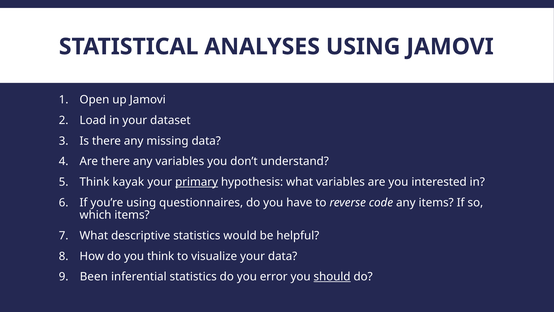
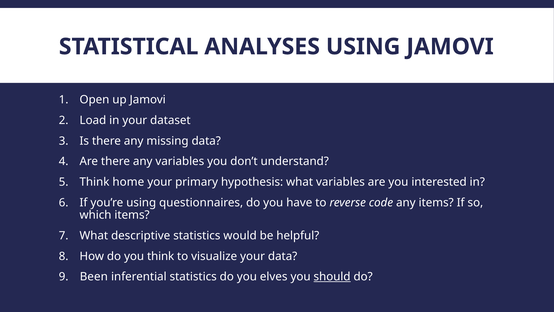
kayak: kayak -> home (128, 182)
primary underline: present -> none (197, 182)
error: error -> elves (274, 276)
